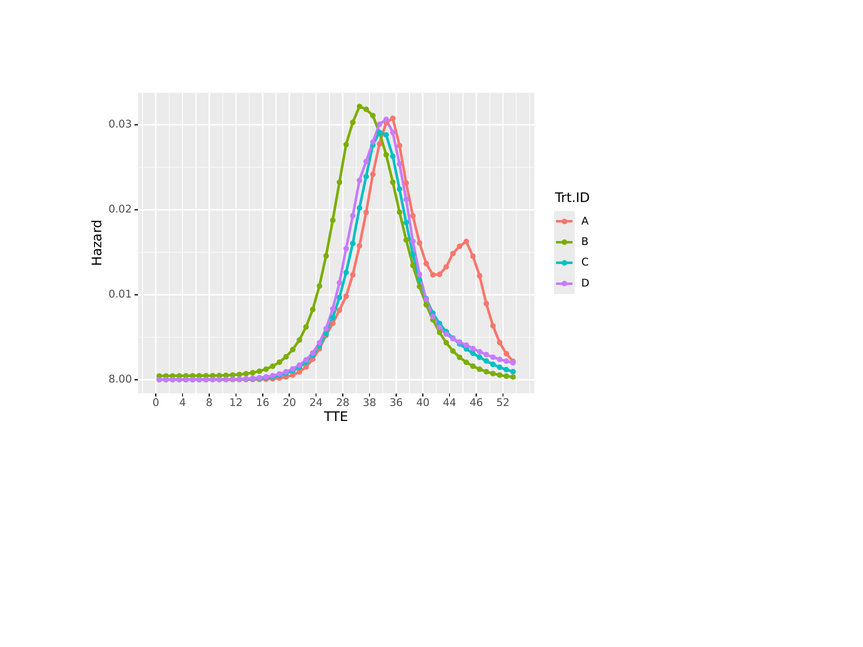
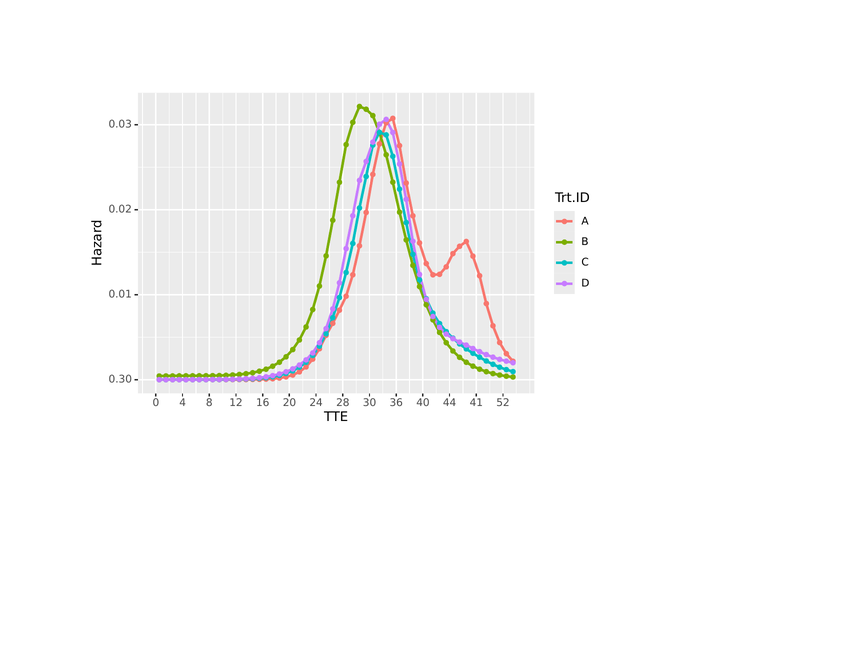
8.00: 8.00 -> 0.30 (120, 379)
38: 38 -> 30 (370, 403)
46: 46 -> 41 (476, 403)
